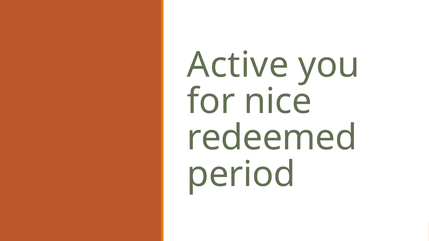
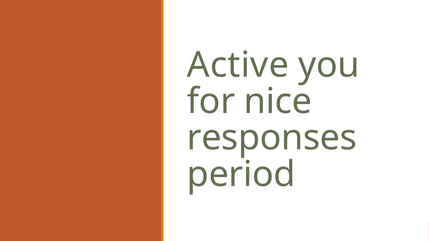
redeemed: redeemed -> responses (272, 138)
